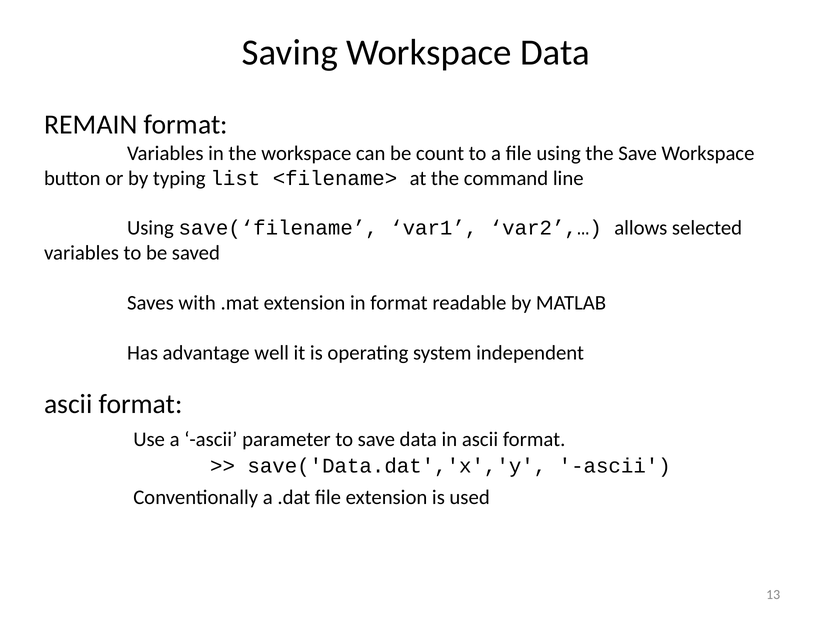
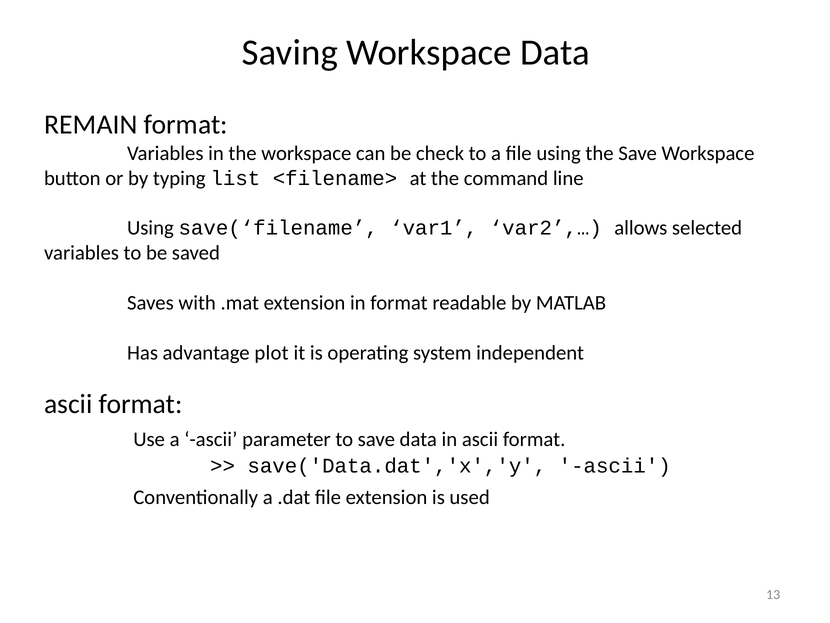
count: count -> check (440, 153)
well: well -> plot (272, 352)
